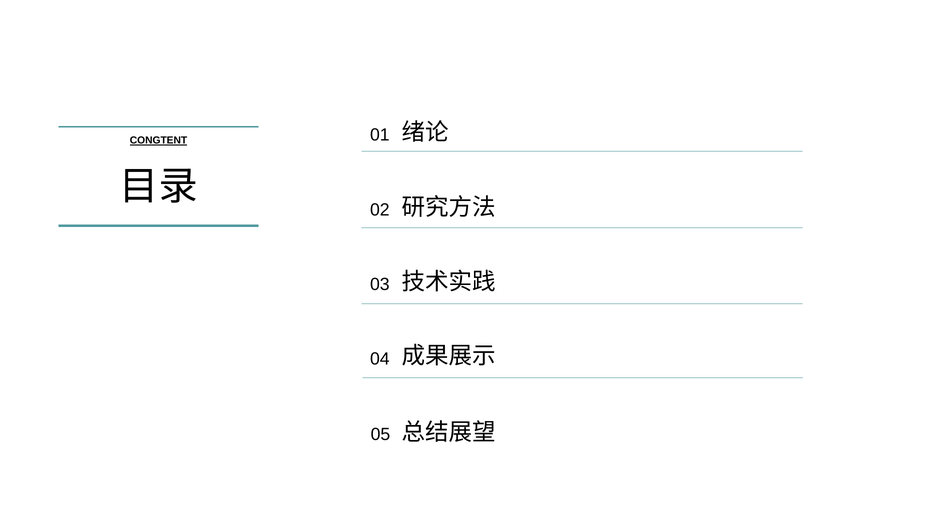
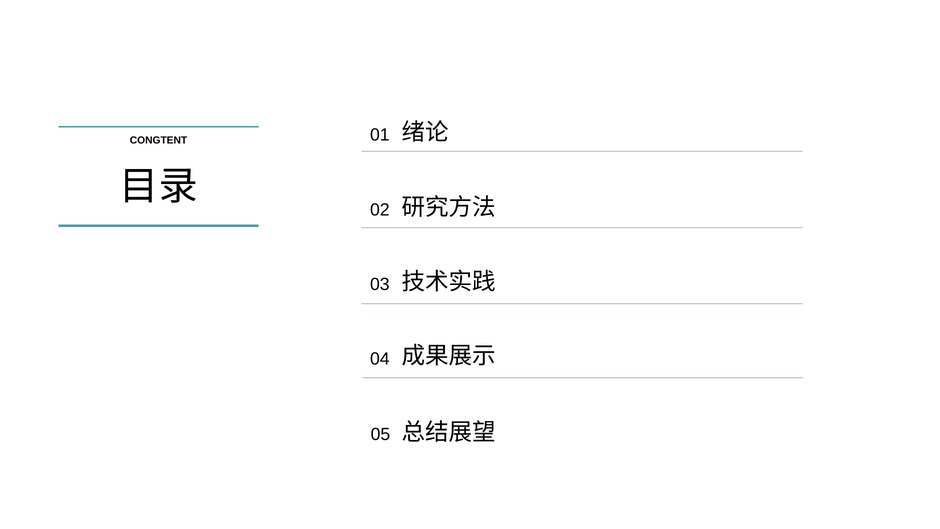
CONGTENT underline: present -> none (159, 140)
